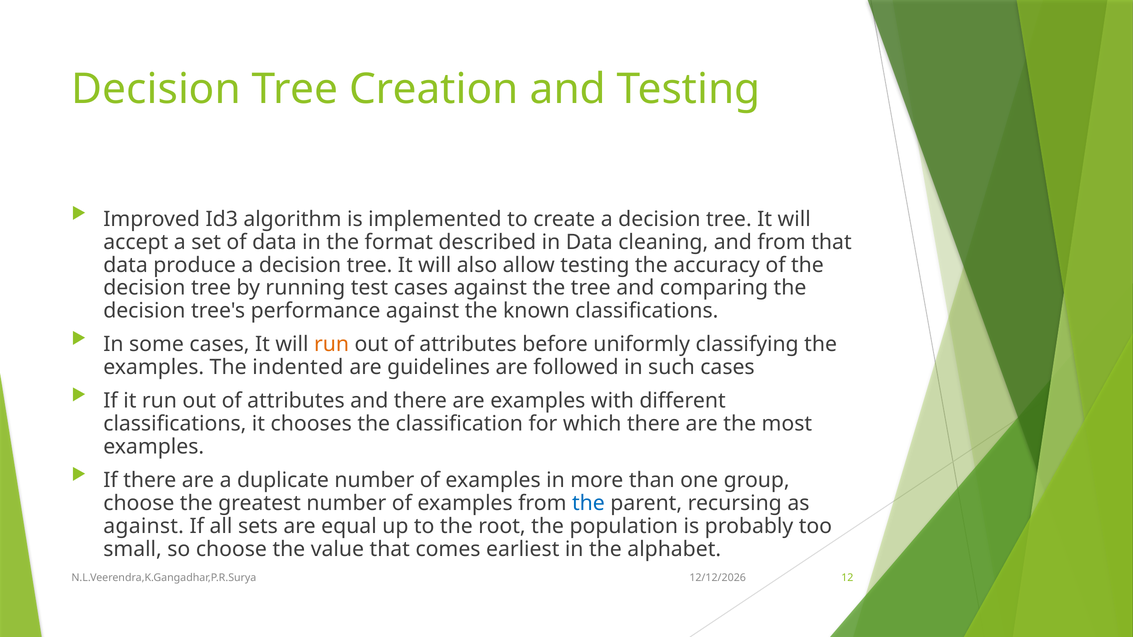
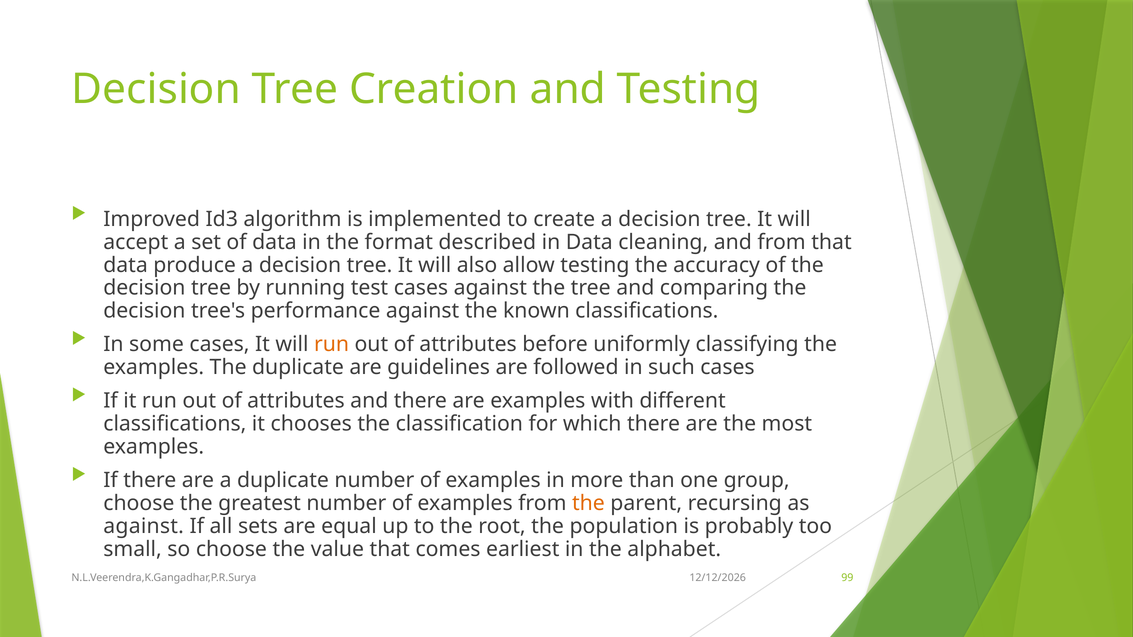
The indented: indented -> duplicate (298, 368)
the colour: blue -> orange (588, 504)
12: 12 -> 99 (847, 578)
